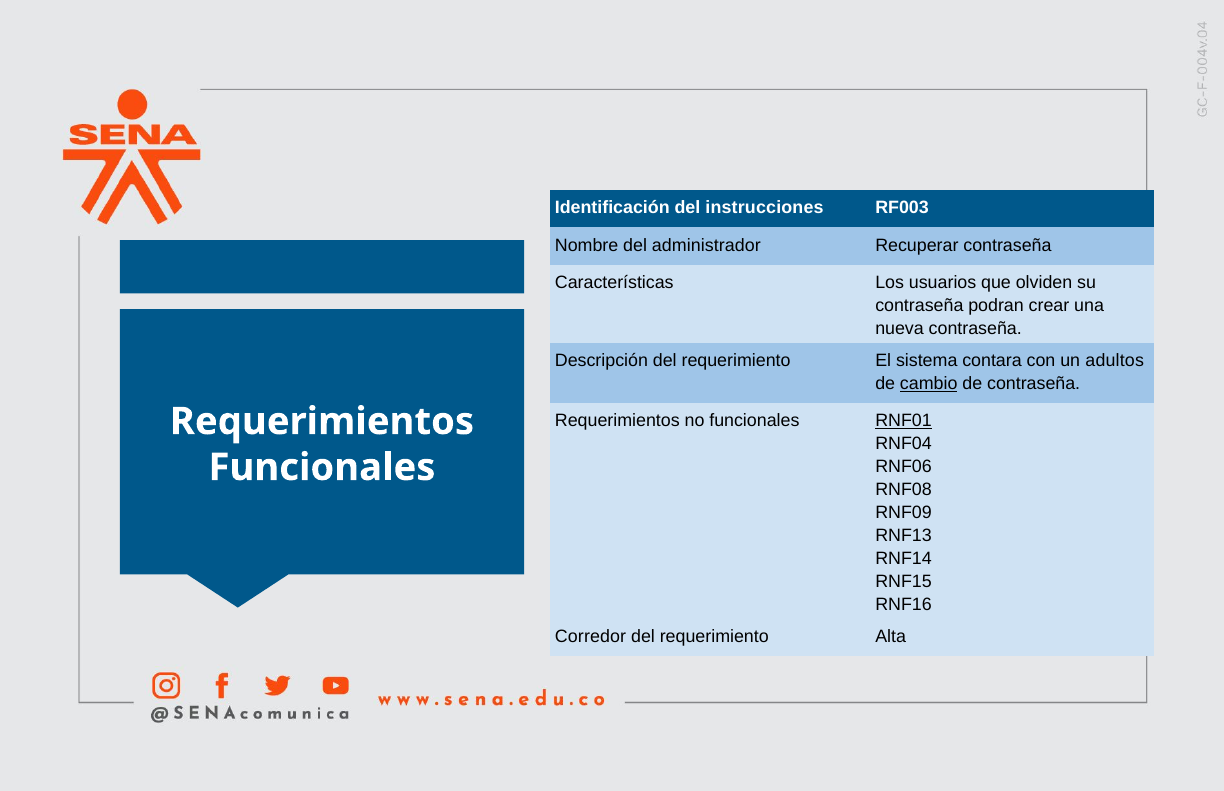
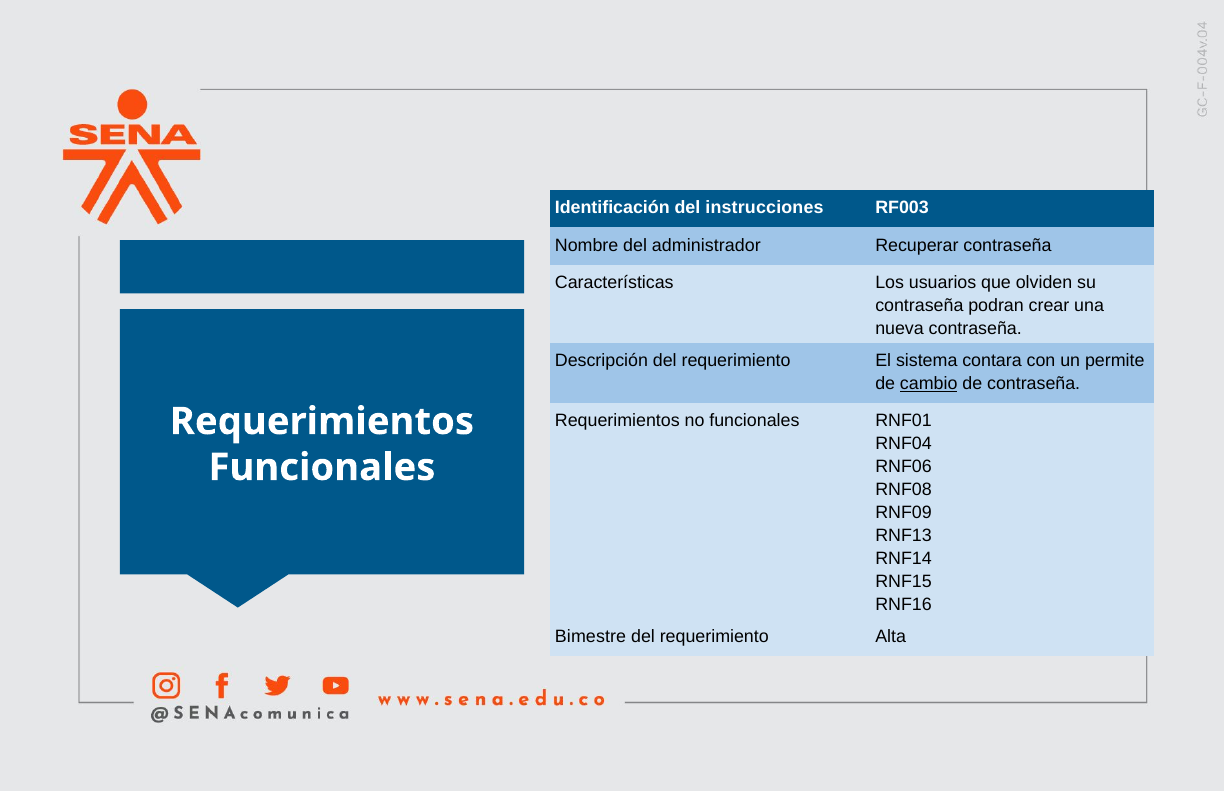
adultos: adultos -> permite (1115, 360)
RNF01 underline: present -> none (904, 421)
Corredor: Corredor -> Bimestre (591, 636)
